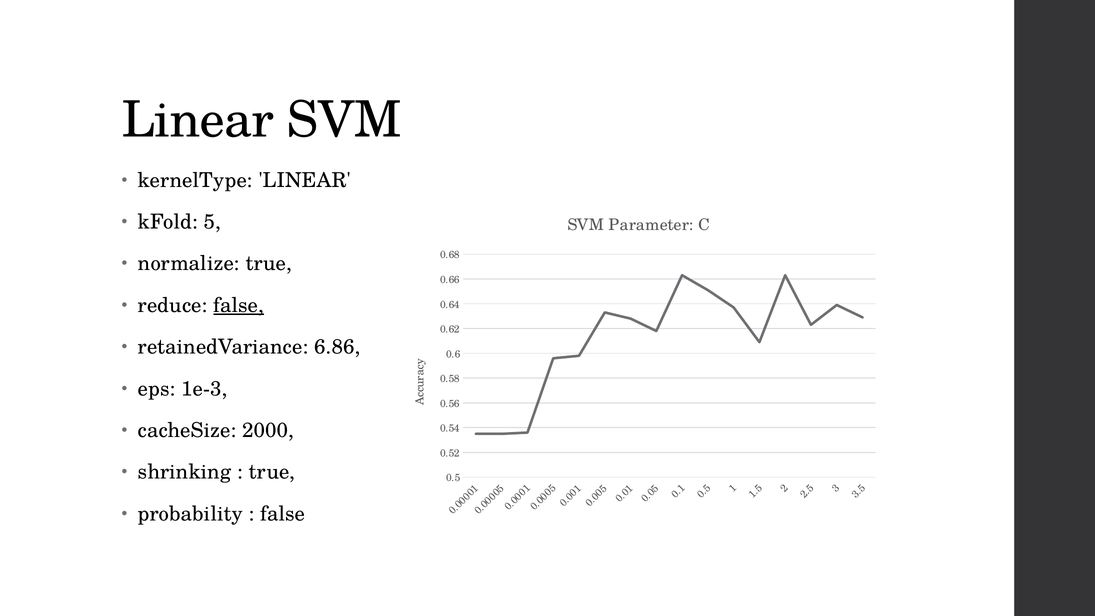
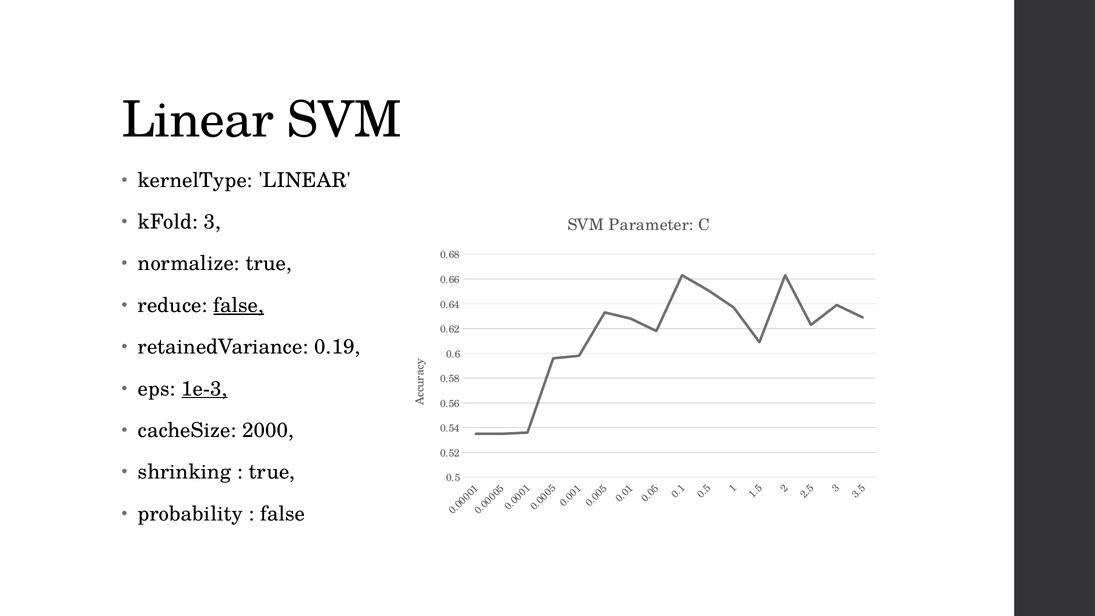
kFold 5: 5 -> 3 (212, 222)
6.86: 6.86 -> 0.19 (337, 347)
1e-3 underline: none -> present (204, 389)
